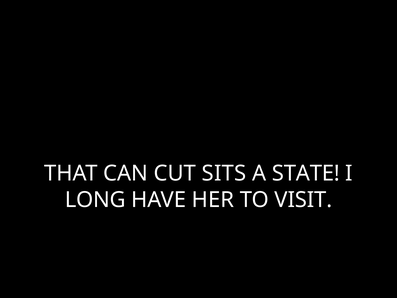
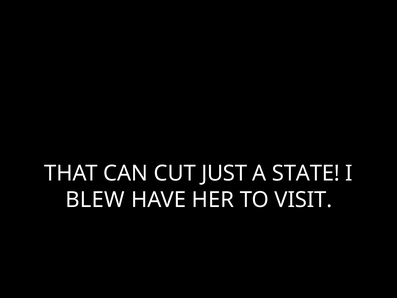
SITS: SITS -> JUST (224, 173)
LONG: LONG -> BLEW (95, 200)
